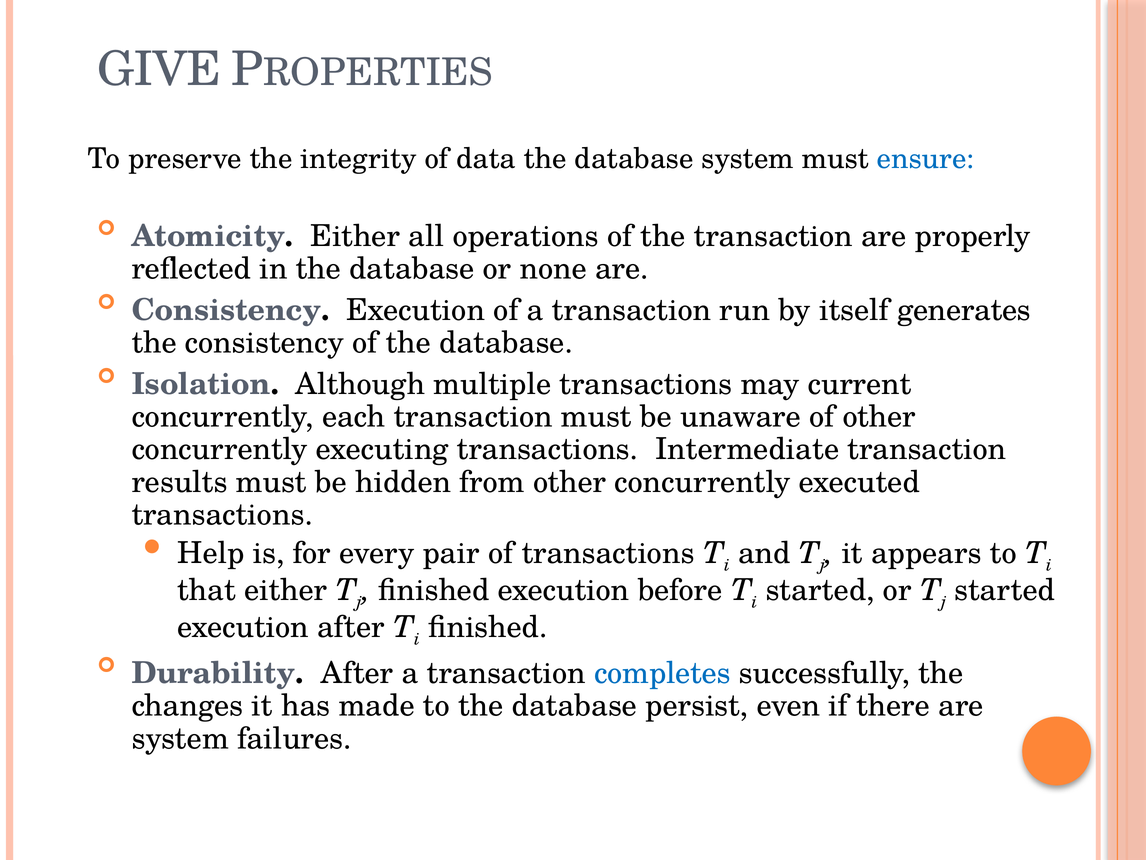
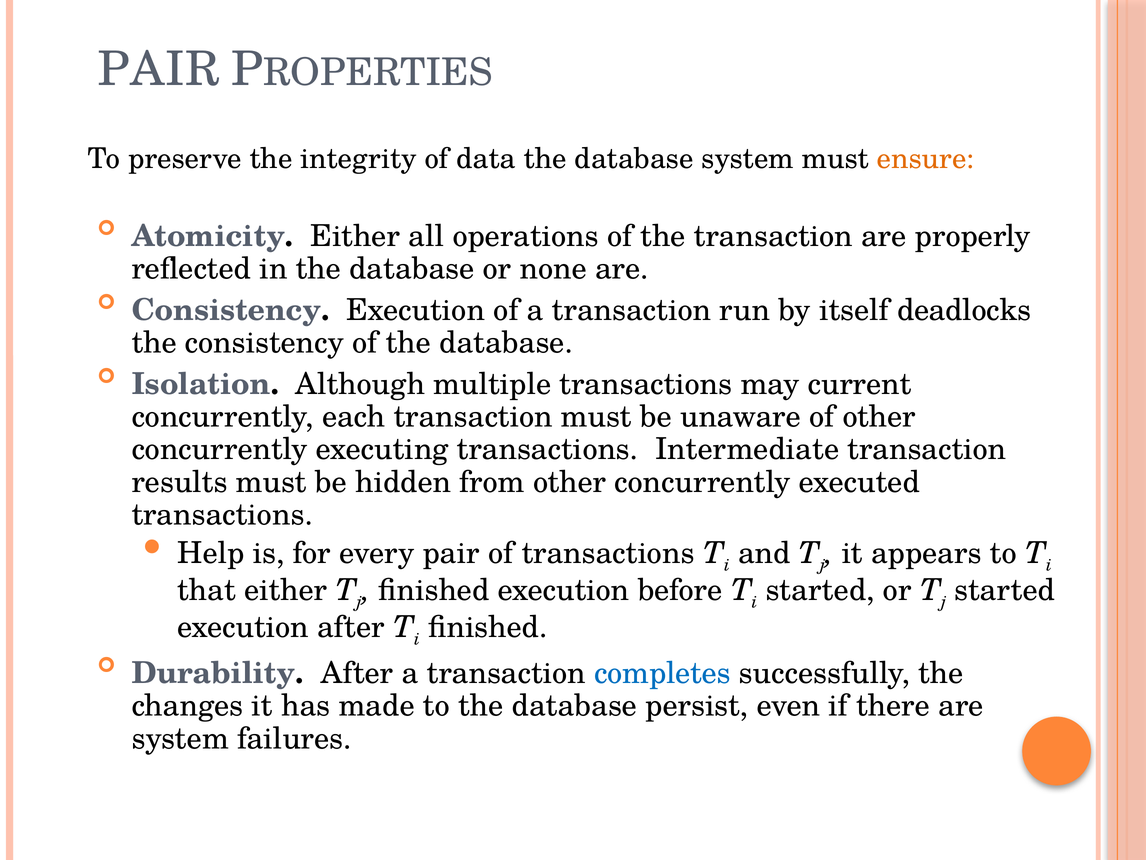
GIVE: GIVE -> PAIR (159, 69)
ensure colour: blue -> orange (926, 159)
generates: generates -> deadlocks (964, 310)
